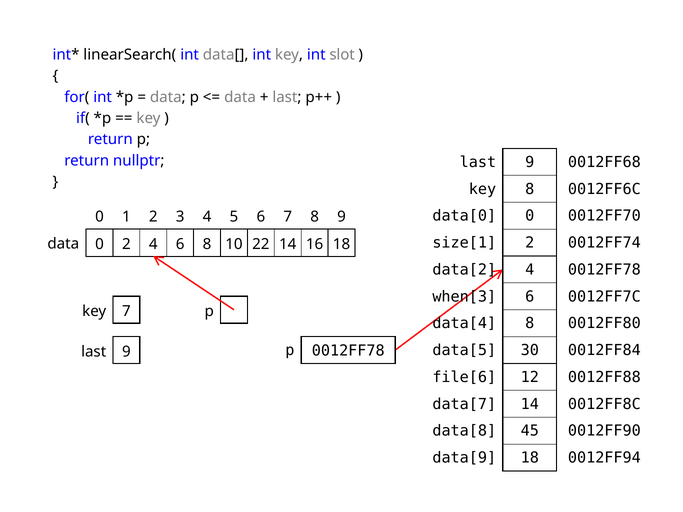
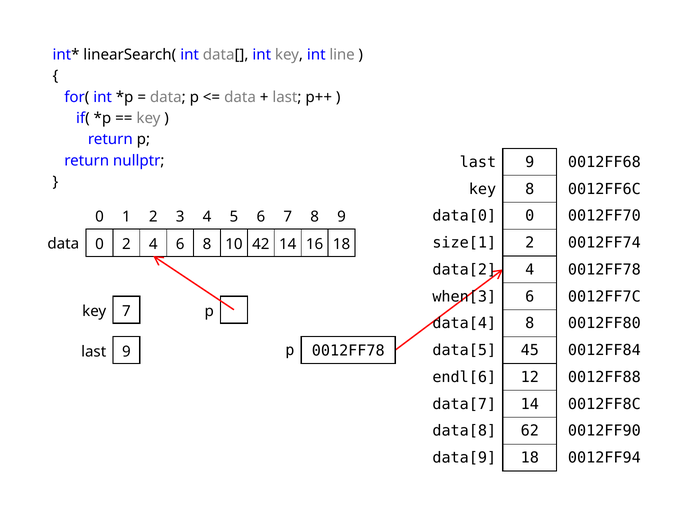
slot: slot -> line (342, 55)
22: 22 -> 42 (261, 244)
30: 30 -> 45 (530, 350)
file[6: file[6 -> endl[6 (464, 377)
45: 45 -> 62 (530, 431)
